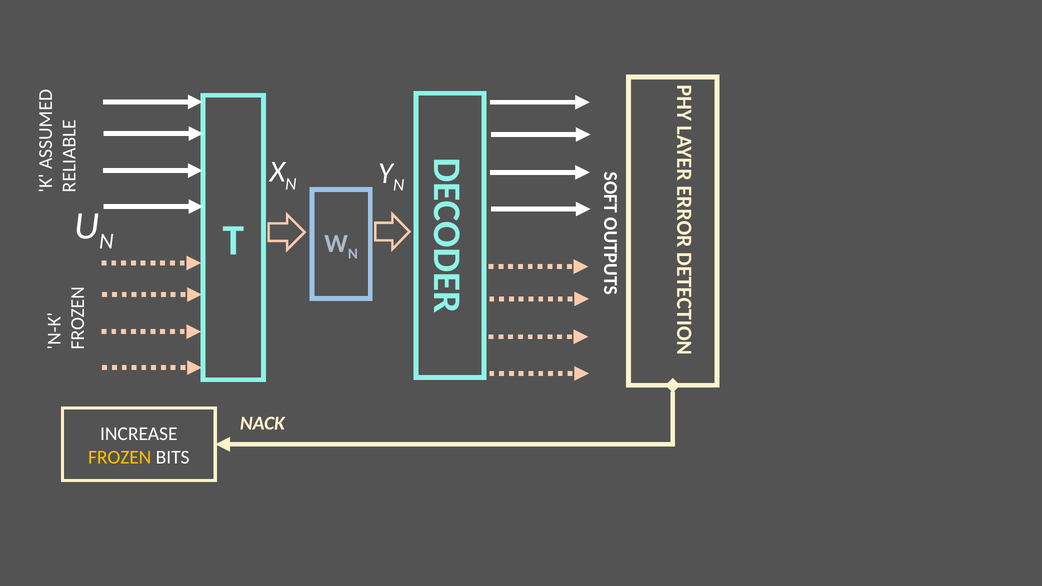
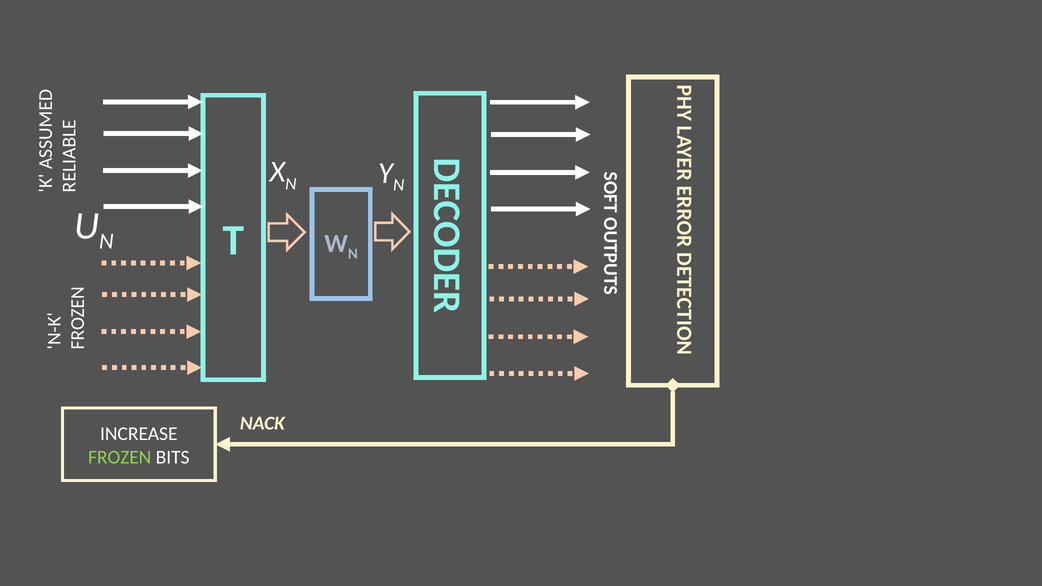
FROZEN colour: yellow -> light green (120, 457)
